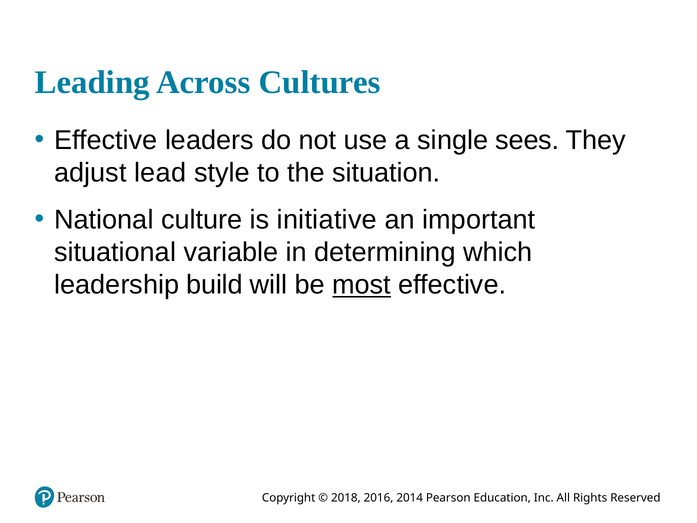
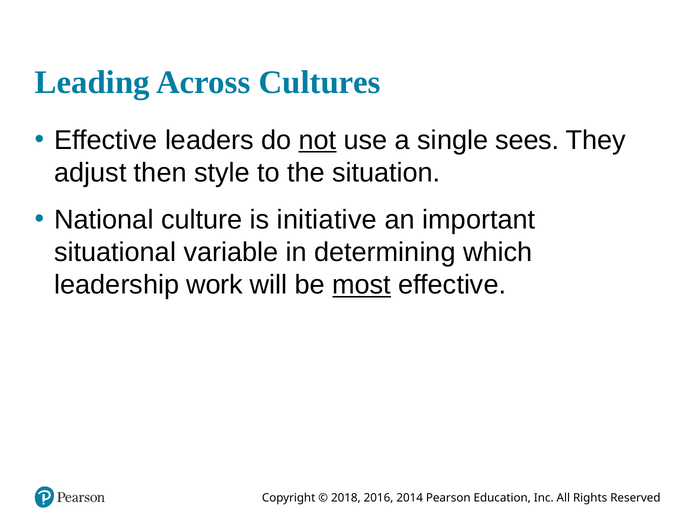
not underline: none -> present (318, 140)
lead: lead -> then (160, 173)
build: build -> work (215, 285)
